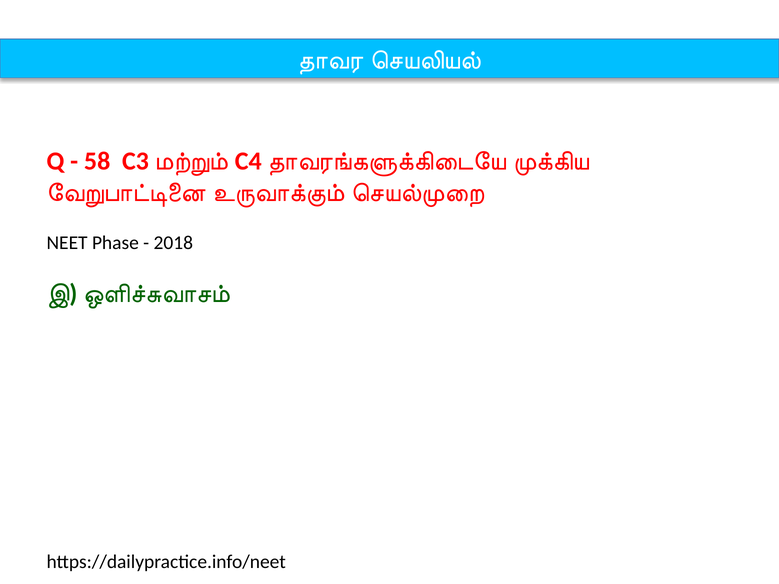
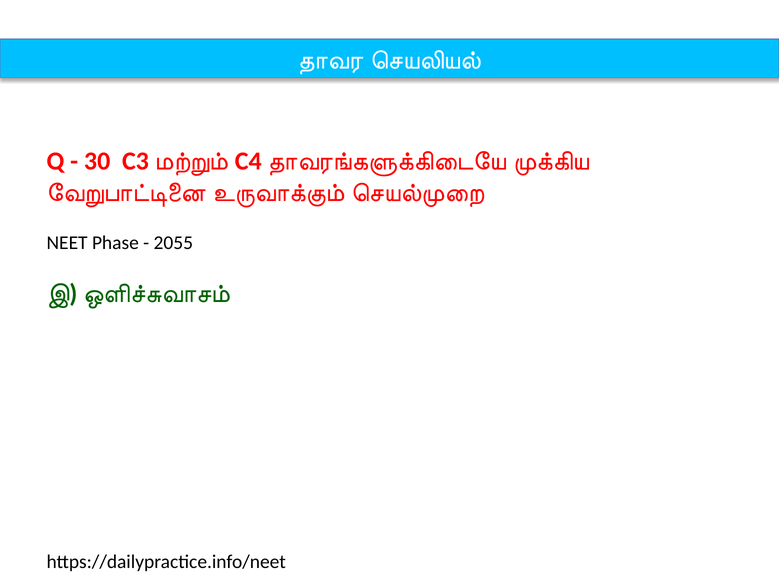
58: 58 -> 30 (97, 161)
2018: 2018 -> 2055 (173, 243)
